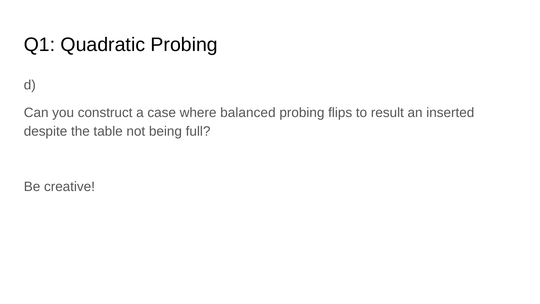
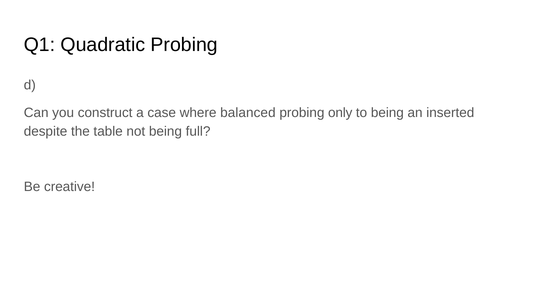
flips: flips -> only (340, 113)
to result: result -> being (387, 113)
